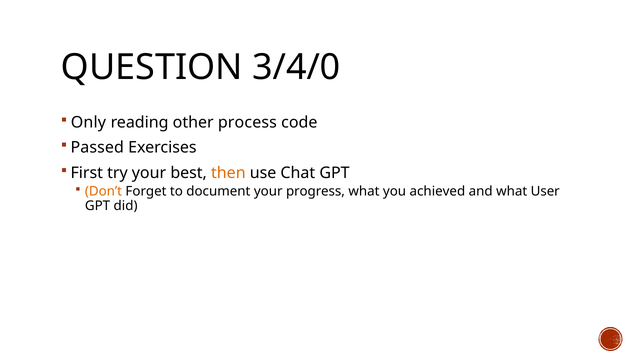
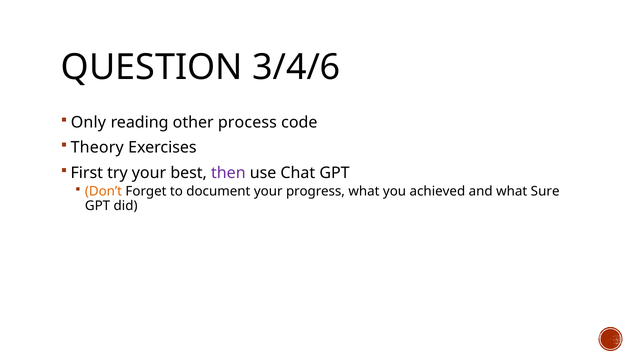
3/4/0: 3/4/0 -> 3/4/6 (296, 67)
Passed: Passed -> Theory (97, 148)
then colour: orange -> purple (228, 173)
User: User -> Sure (545, 191)
